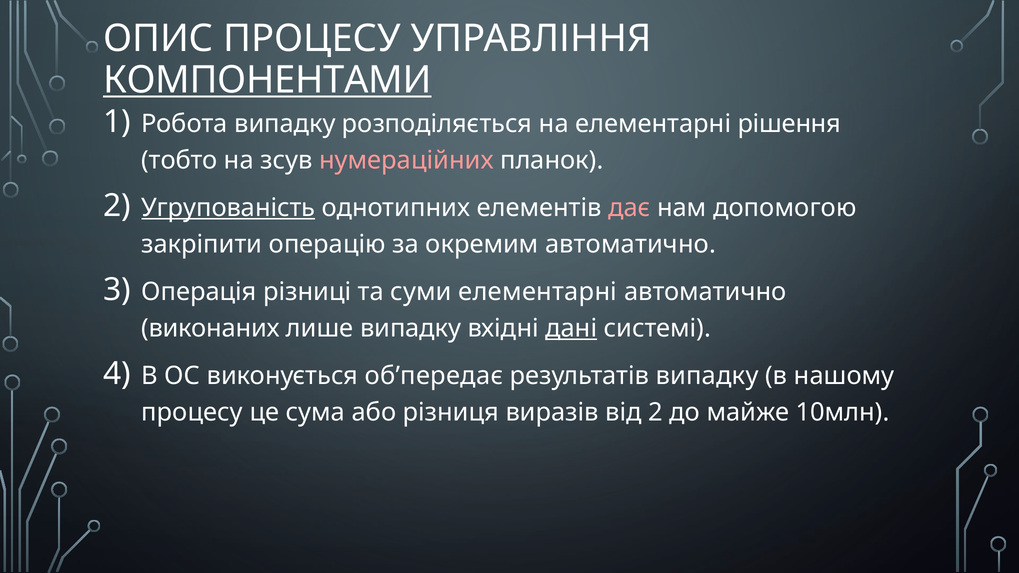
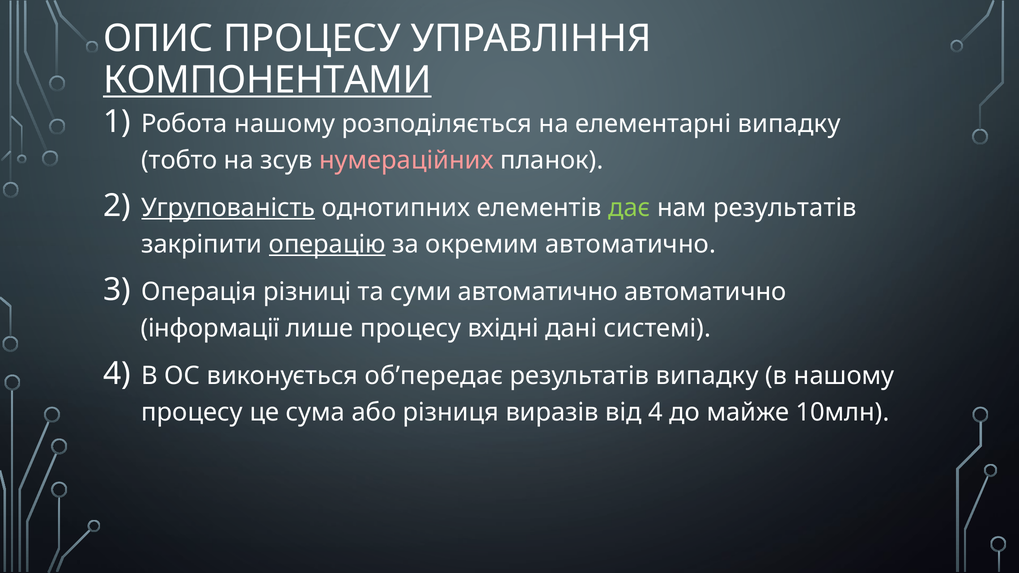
Робота випадку: випадку -> нашому (285, 124)
елементарні рішення: рішення -> випадку (789, 124)
дає colour: pink -> light green (629, 208)
нам допомогою: допомогою -> результатів (785, 208)
операцію underline: none -> present (327, 245)
суми елементарні: елементарні -> автоматично (538, 292)
виконаних: виконаних -> інформації (210, 329)
лише випадку: випадку -> процесу (411, 329)
дані underline: present -> none (571, 329)
від 2: 2 -> 4 (656, 413)
